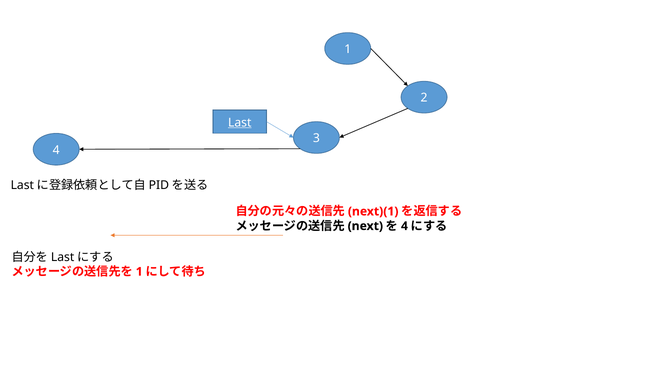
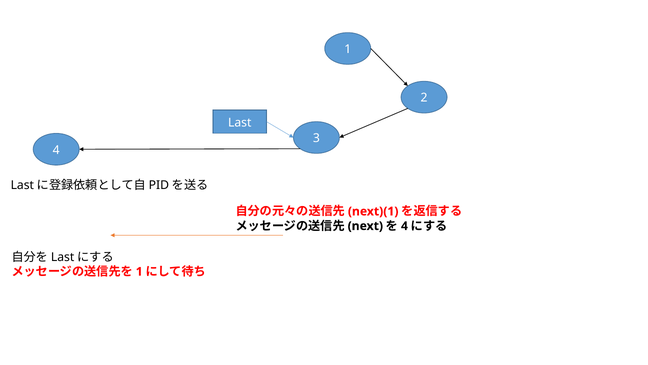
Last underline: present -> none (240, 122)
